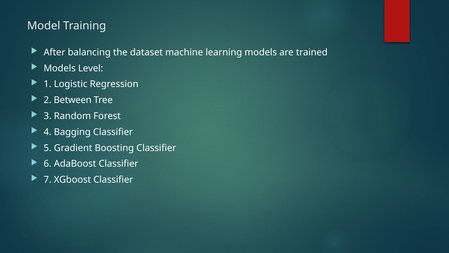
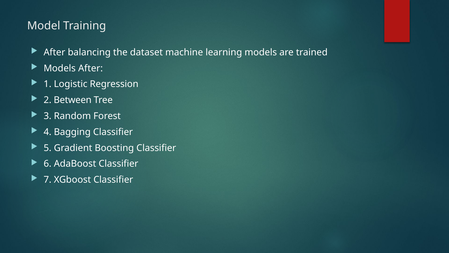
Models Level: Level -> After (91, 68)
